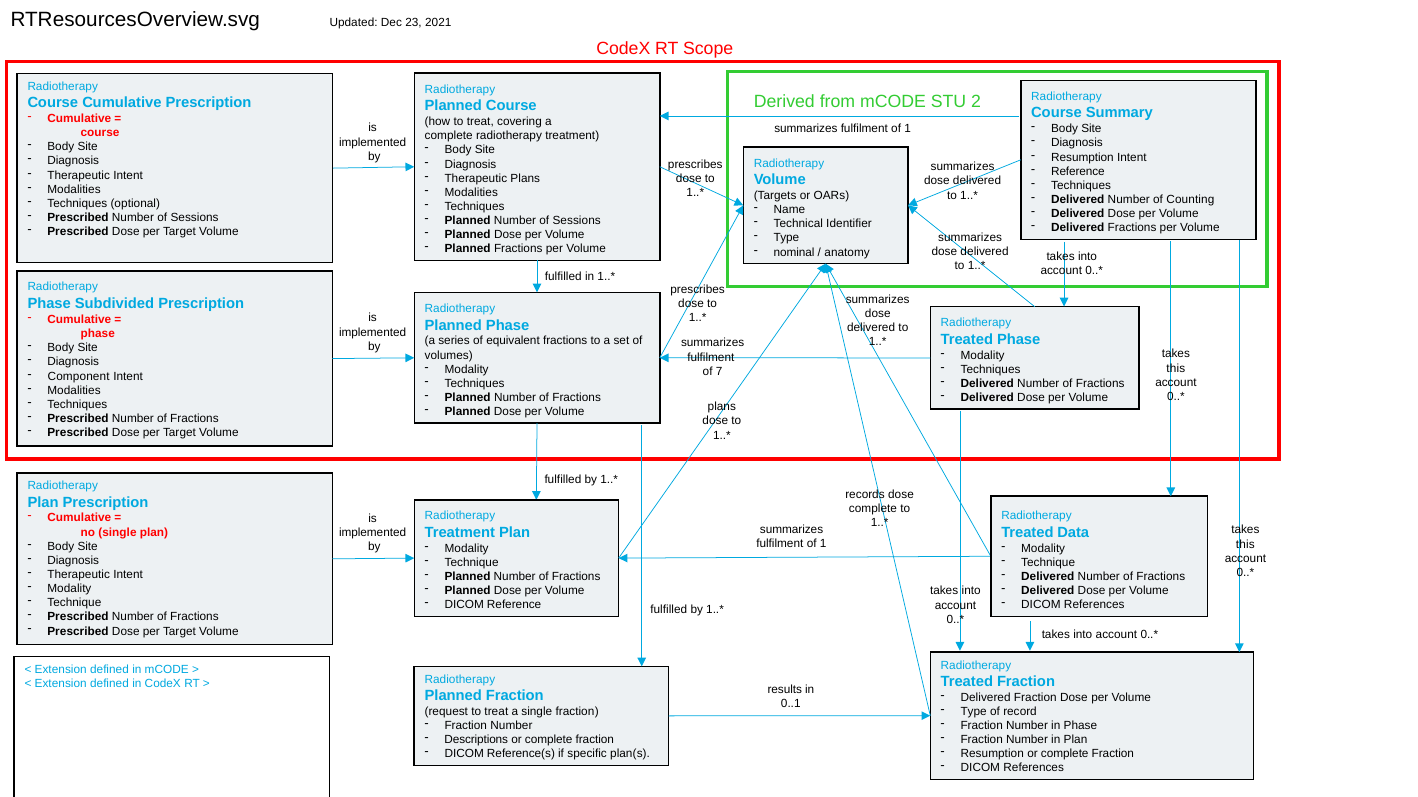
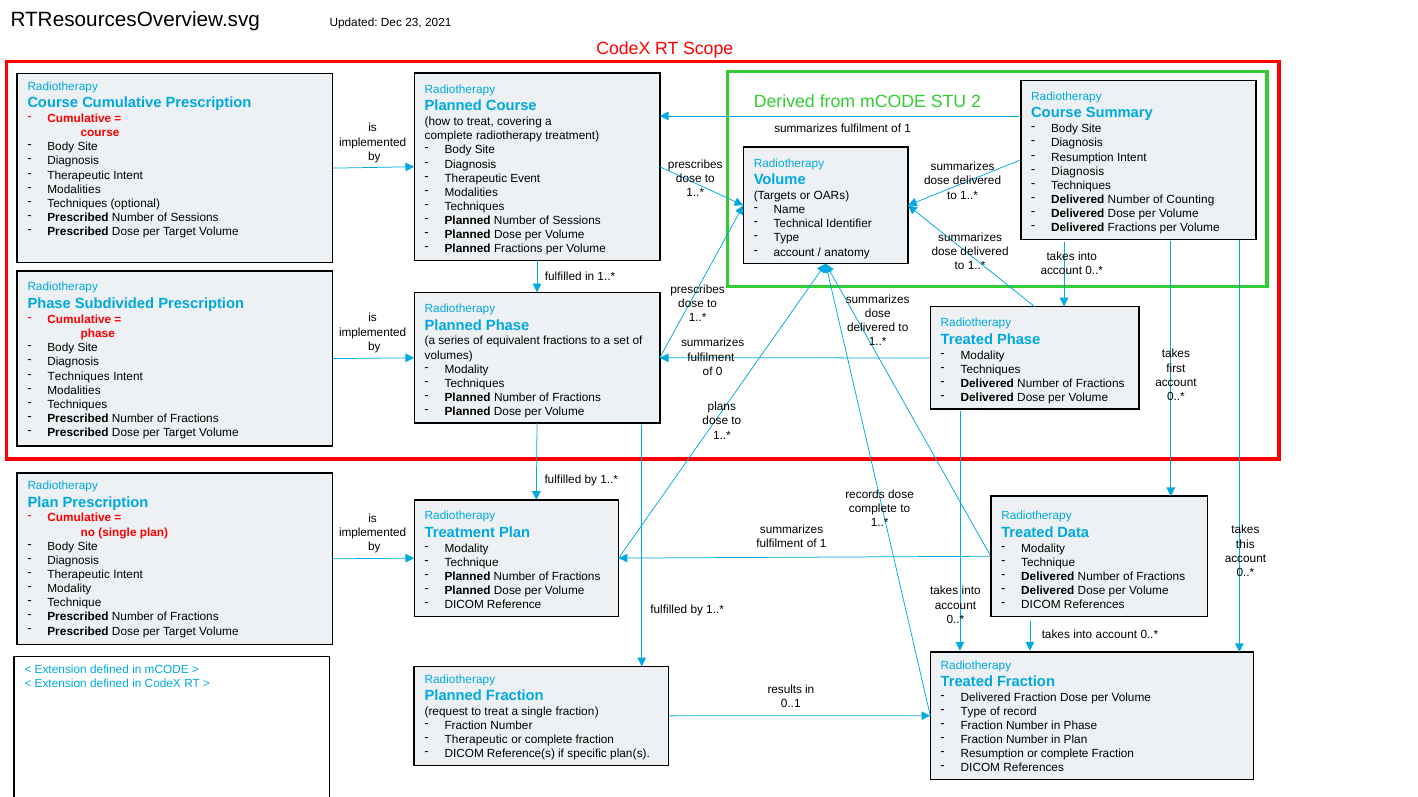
Reference: Reference -> Diagnosis (1078, 171)
Therapeutic Plans: Plans -> Event (525, 178)
nominal: nominal -> account (794, 252)
this: this -> first (1176, 368)
7: 7 -> 0 (719, 372)
Component: Component -> Techniques (79, 376)
Descriptions: Descriptions -> Therapeutic (476, 740)
